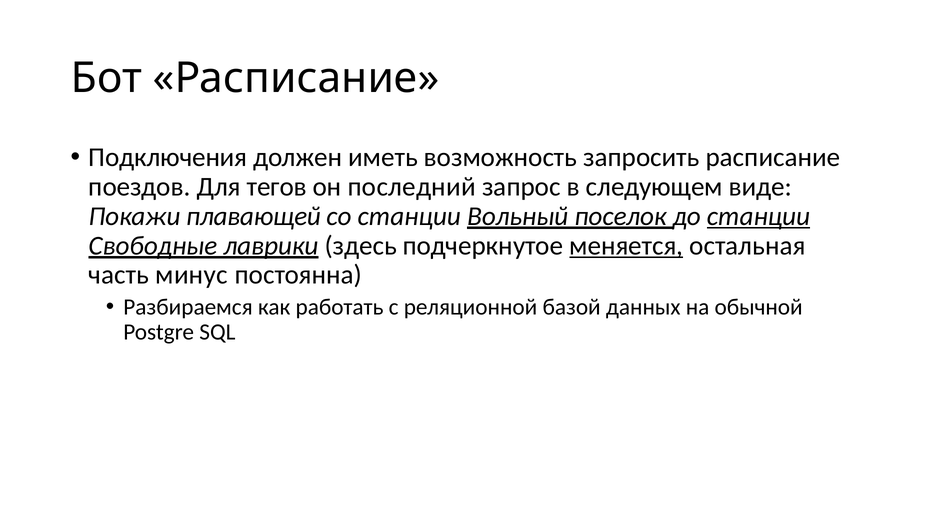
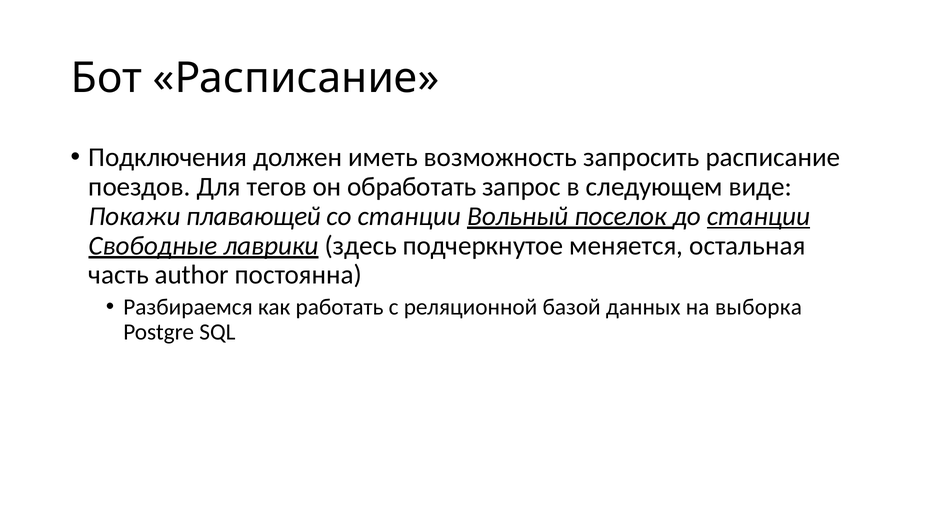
последний: последний -> обработать (412, 187)
меняется underline: present -> none (626, 245)
минус: минус -> author (192, 275)
обычной: обычной -> выборка (758, 307)
